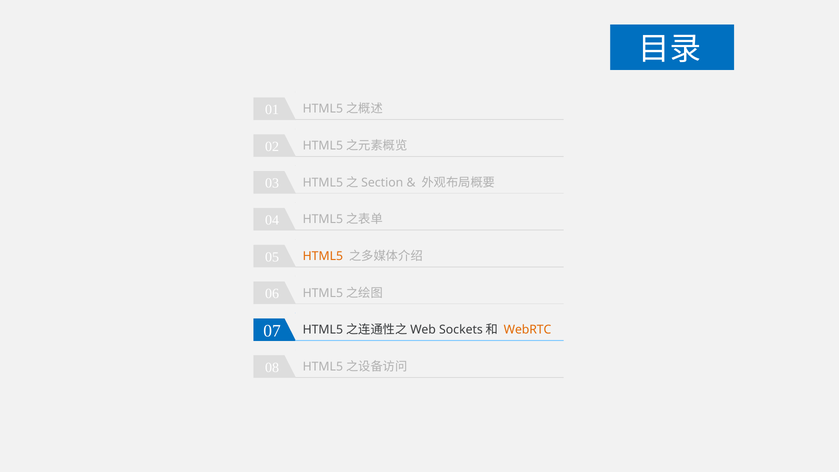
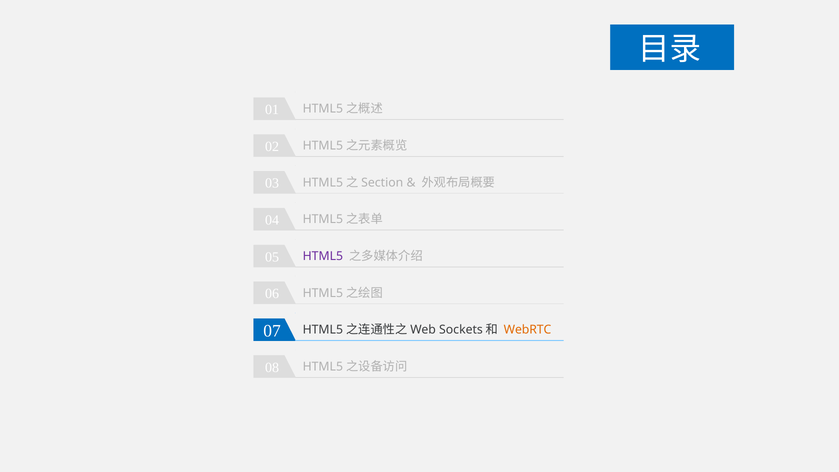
HTML5 colour: orange -> purple (323, 256)
